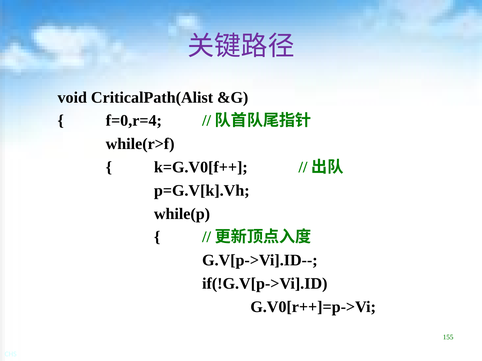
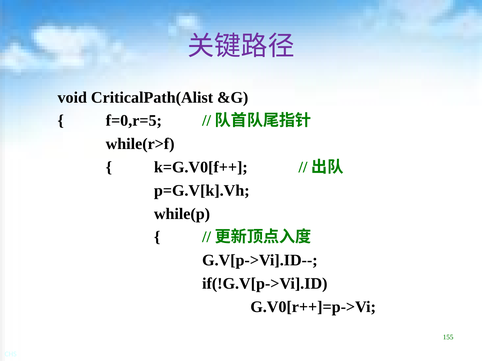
f=0,r=4: f=0,r=4 -> f=0,r=5 (134, 121)
